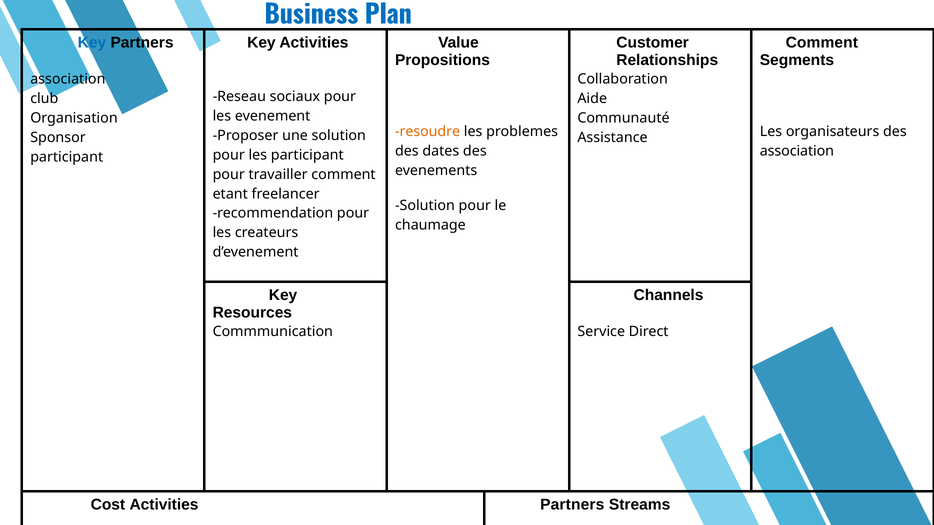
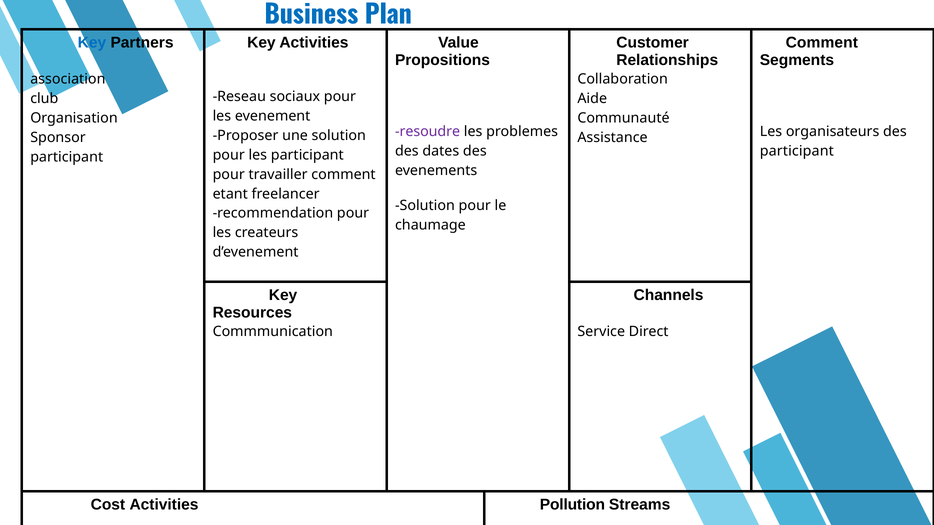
resoudre colour: orange -> purple (428, 132)
association: association -> participant (797, 151)
Partners: Partners -> Pollution (572, 505)
